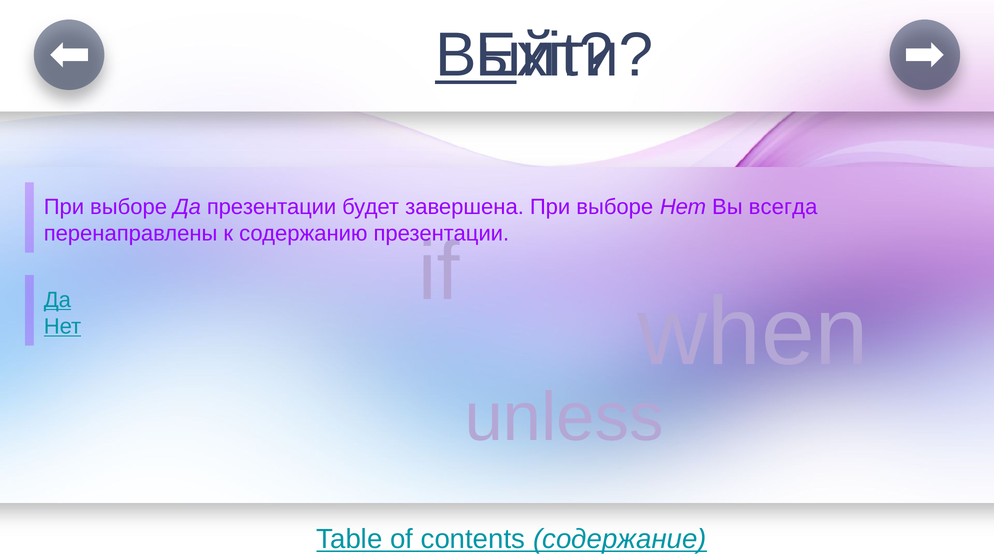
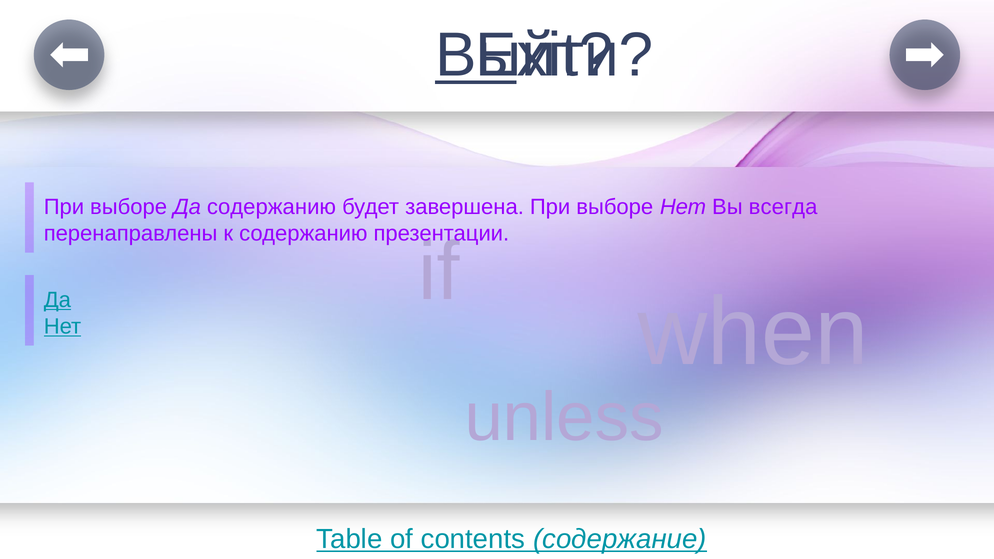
Да презентации: презентации -> содержанию (271, 207)
